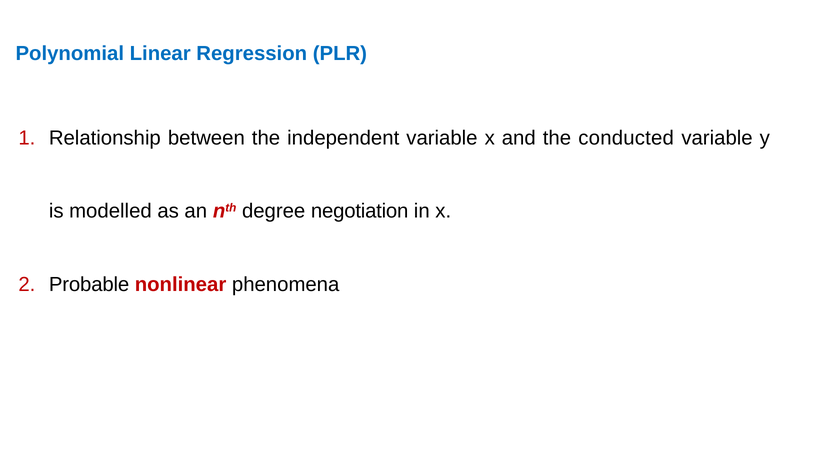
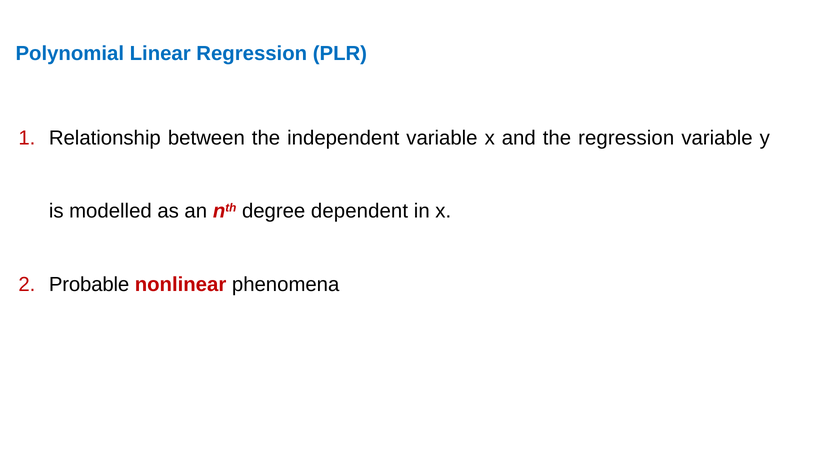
the conducted: conducted -> regression (626, 138)
negotiation: negotiation -> dependent (360, 211)
